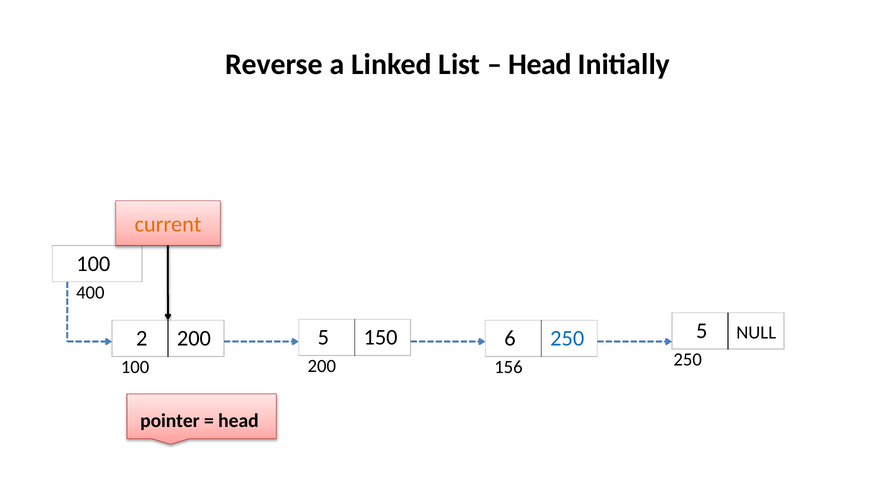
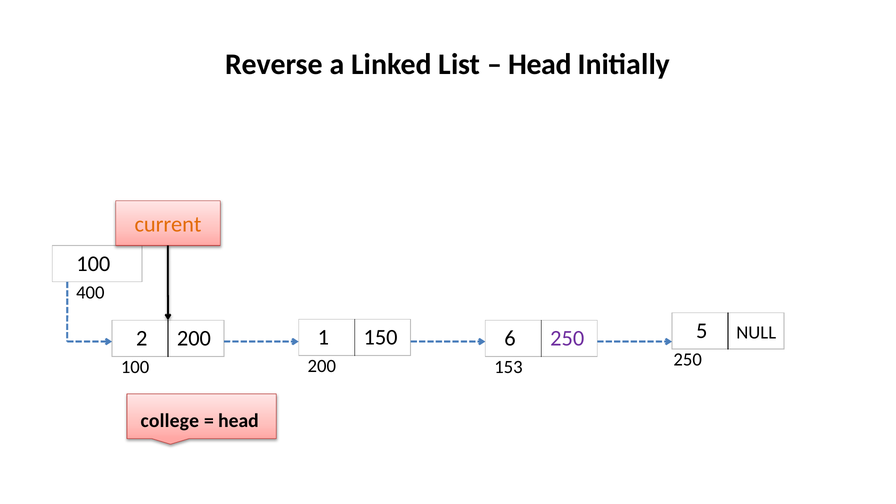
200 5: 5 -> 1 (323, 338)
250 colour: blue -> purple (567, 339)
156: 156 -> 153 (508, 367)
pointer: pointer -> college (170, 421)
